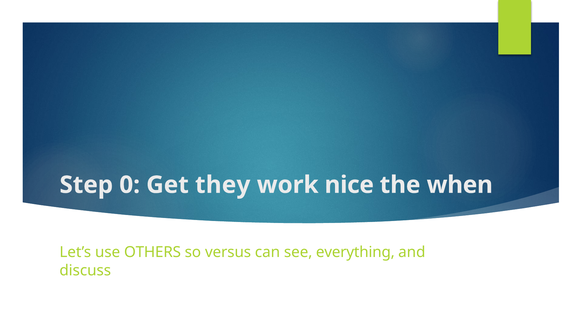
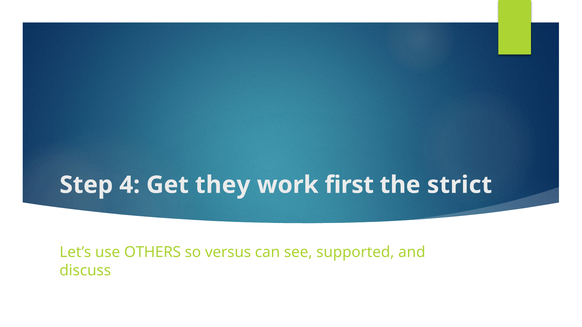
0: 0 -> 4 (130, 185)
nice: nice -> first (349, 185)
when: when -> strict (460, 185)
everything: everything -> supported (355, 253)
